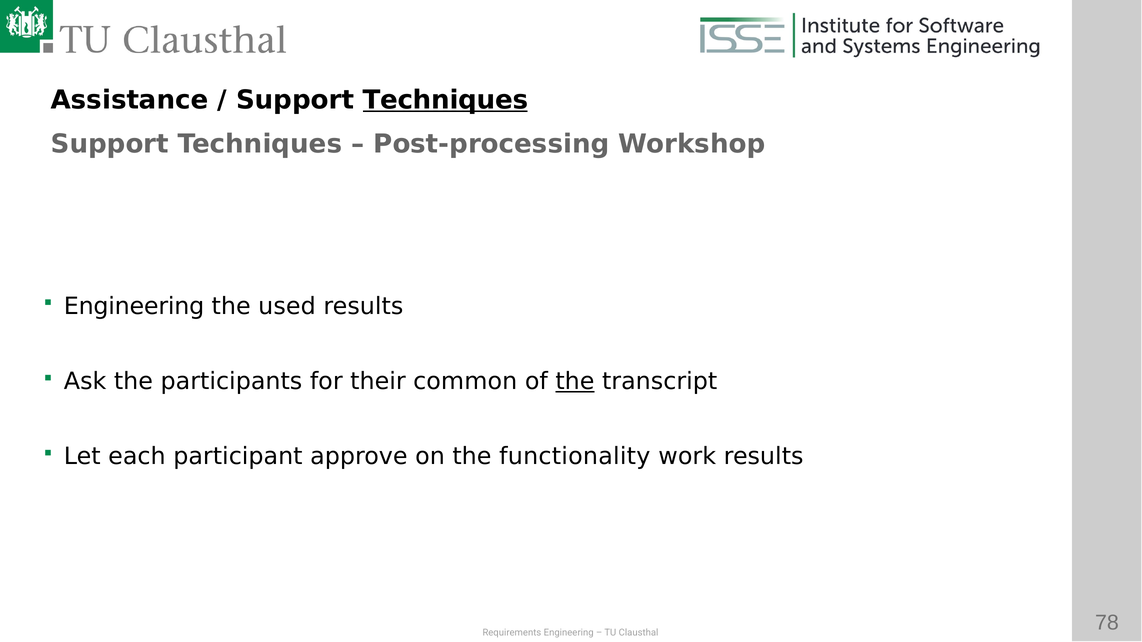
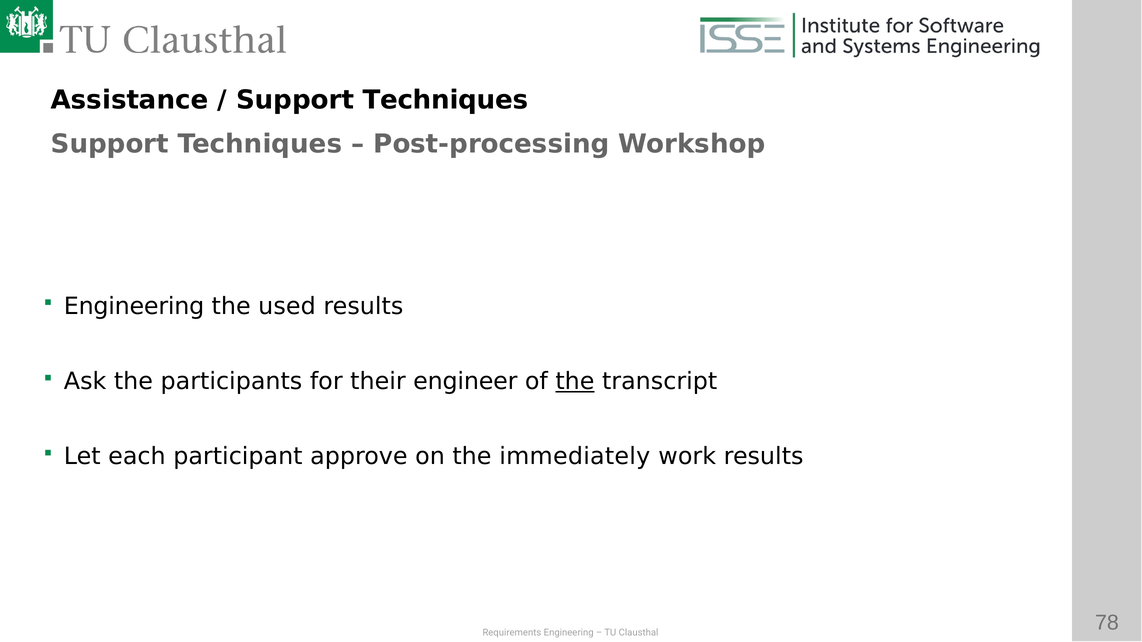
Techniques underline: present -> none (445, 100)
common: common -> engineer (465, 382)
functionality: functionality -> immediately (575, 457)
